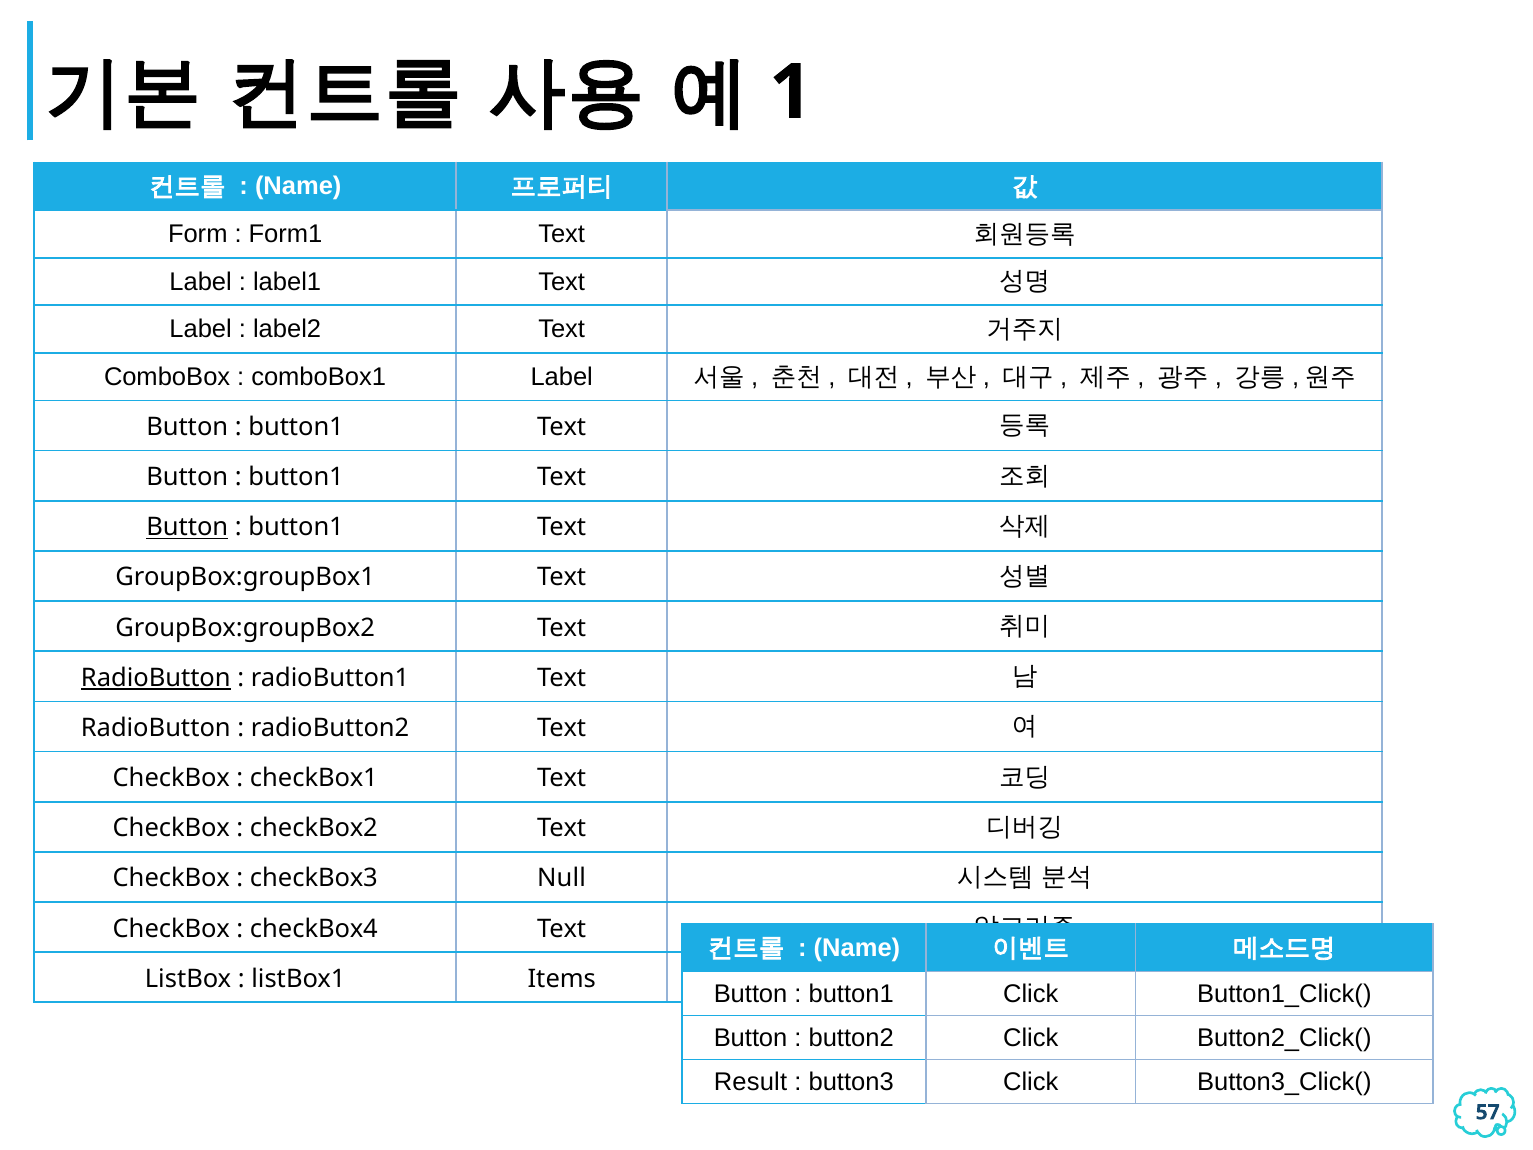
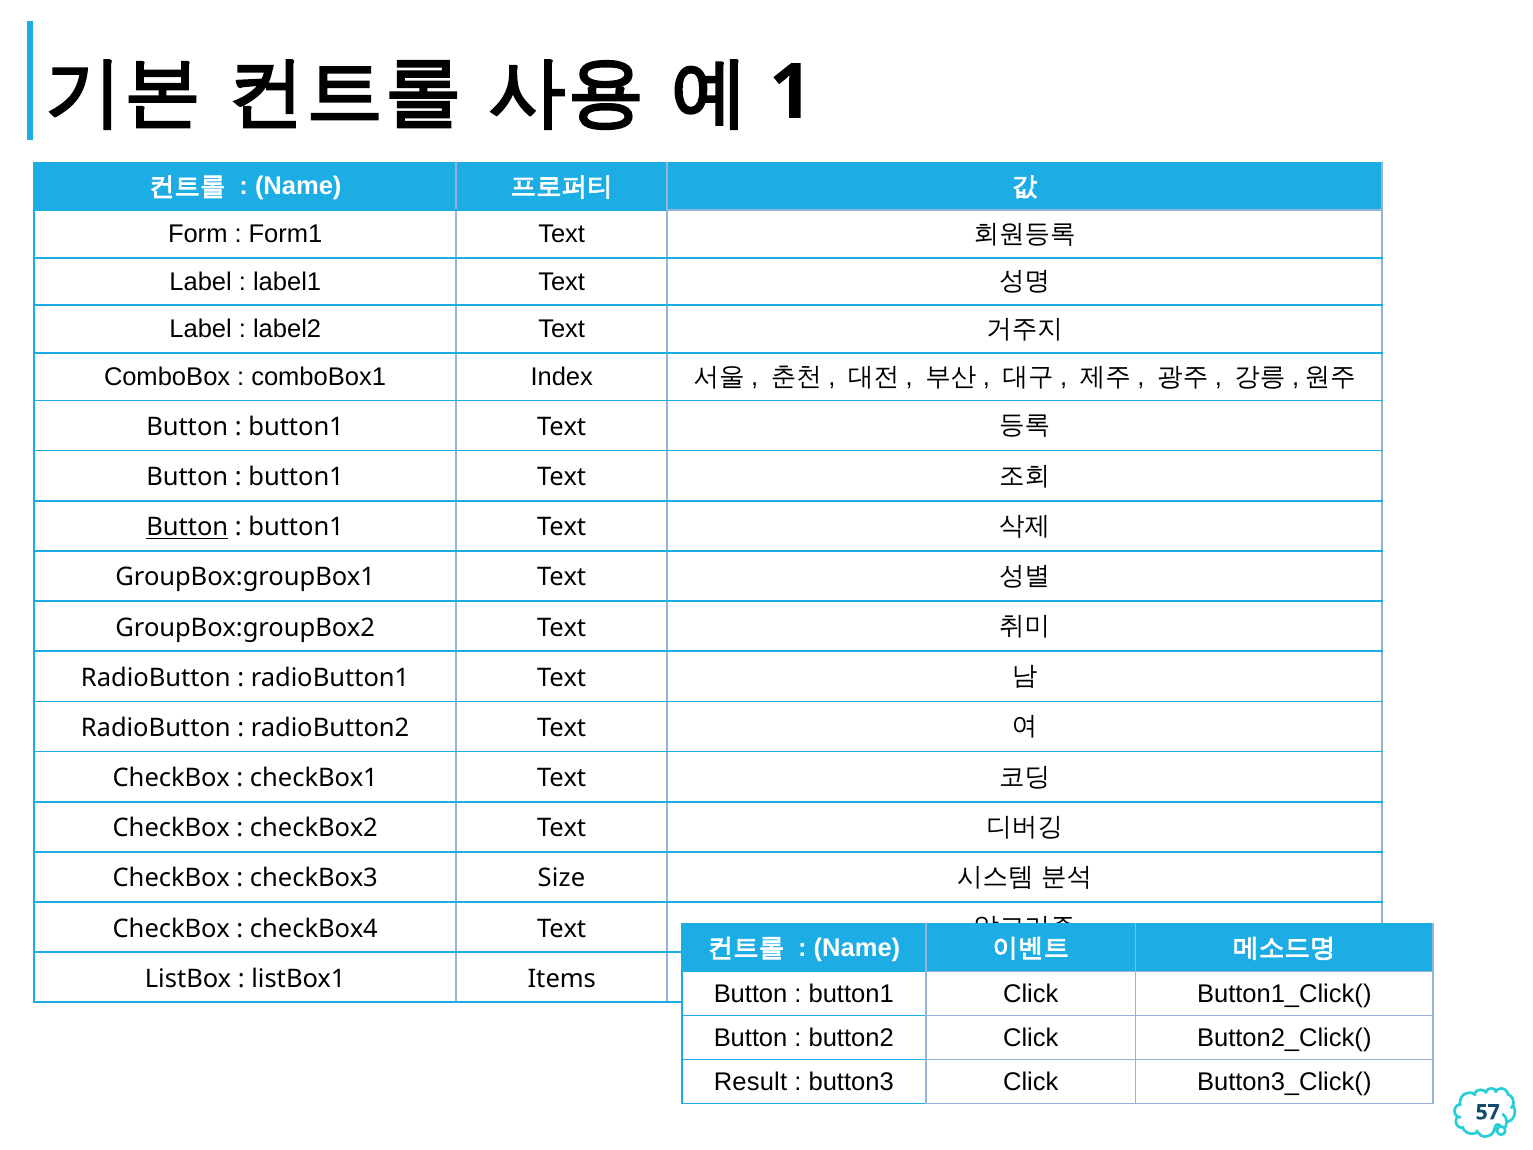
comboBox1 Label: Label -> Index (562, 377)
RadioButton underline: present -> none (156, 678)
Null: Null -> Size (561, 878)
